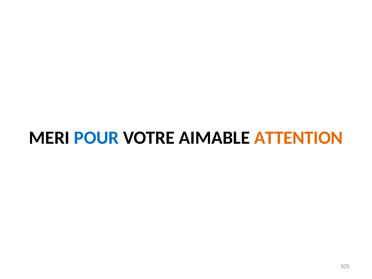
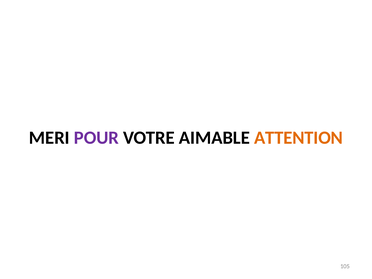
POUR colour: blue -> purple (96, 138)
